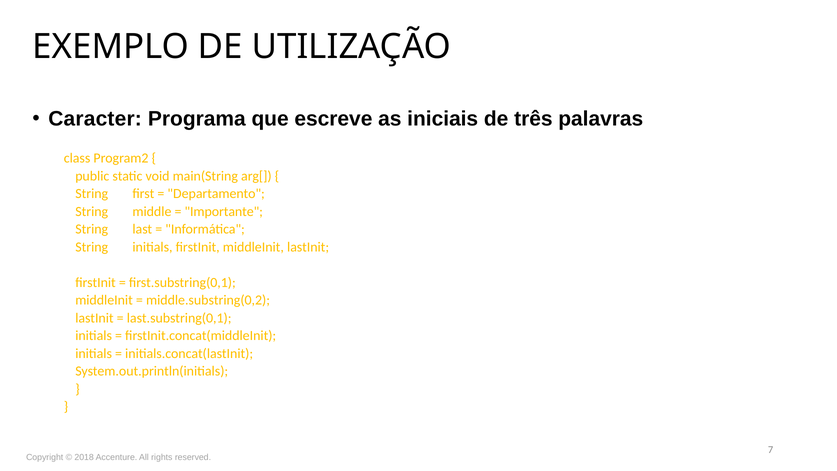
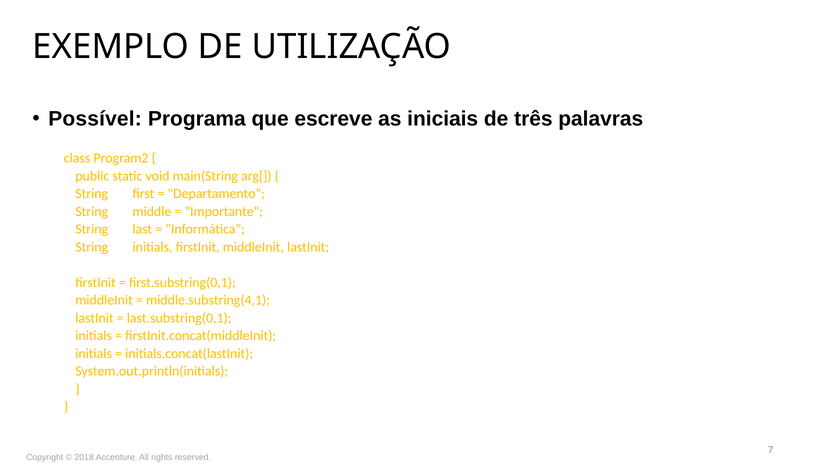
Caracter: Caracter -> Possível (95, 119)
middle.substring(0,2: middle.substring(0,2 -> middle.substring(4,1 (208, 300)
